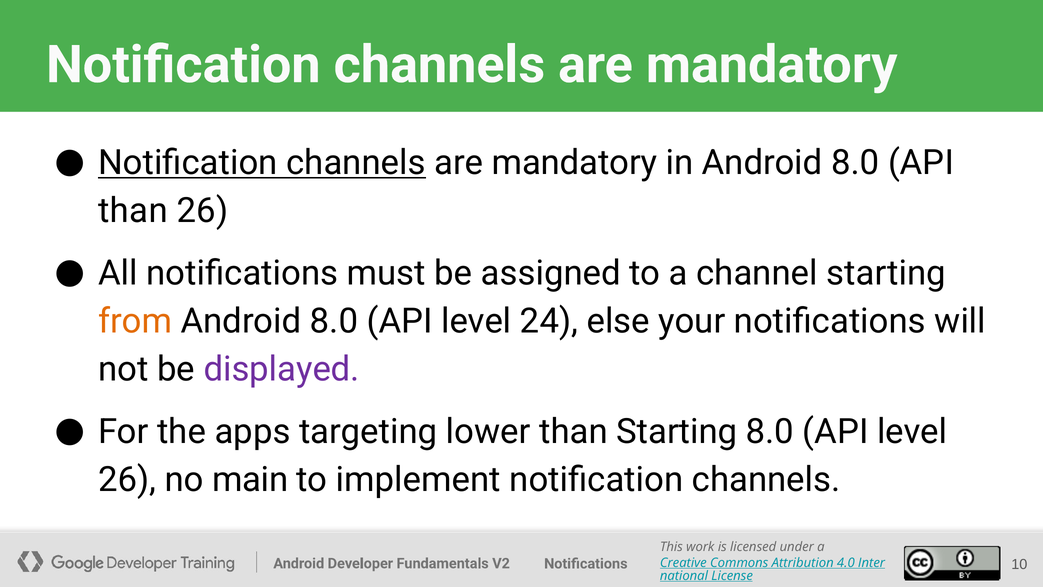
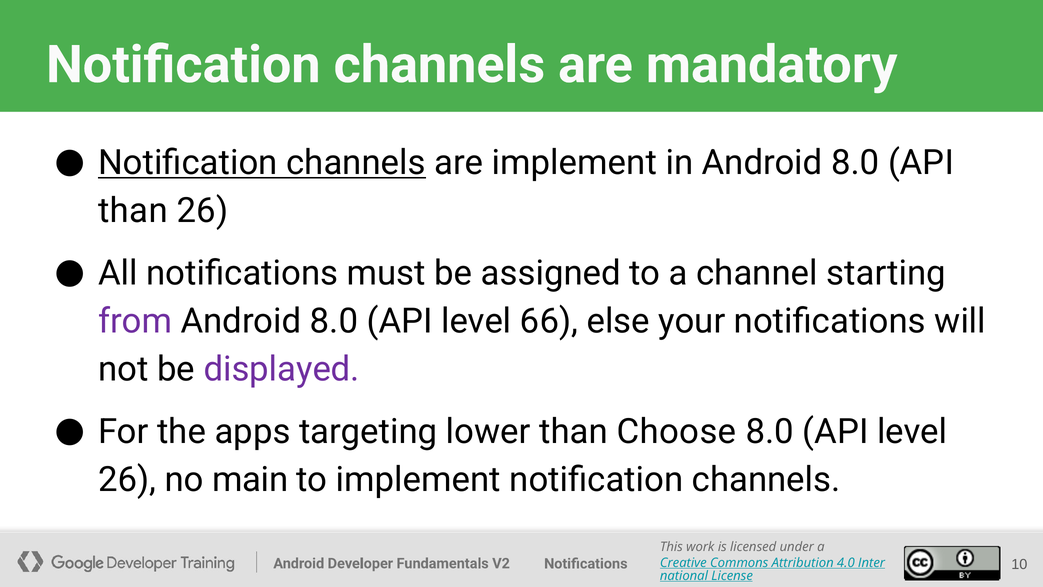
mandatory: mandatory -> implement (574, 163)
from colour: orange -> purple (135, 321)
24: 24 -> 66 (549, 321)
than Starting: Starting -> Choose (677, 432)
